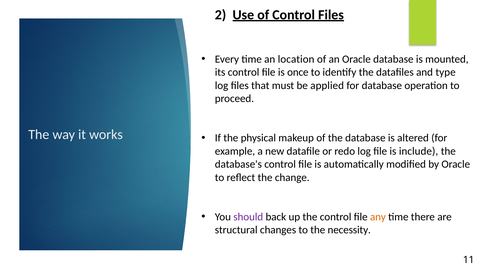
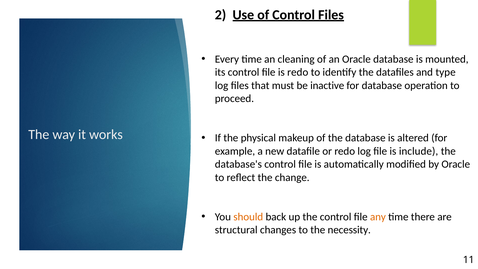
location: location -> cleaning (296, 59)
is once: once -> redo (298, 72)
applied: applied -> inactive (327, 85)
should colour: purple -> orange (248, 217)
